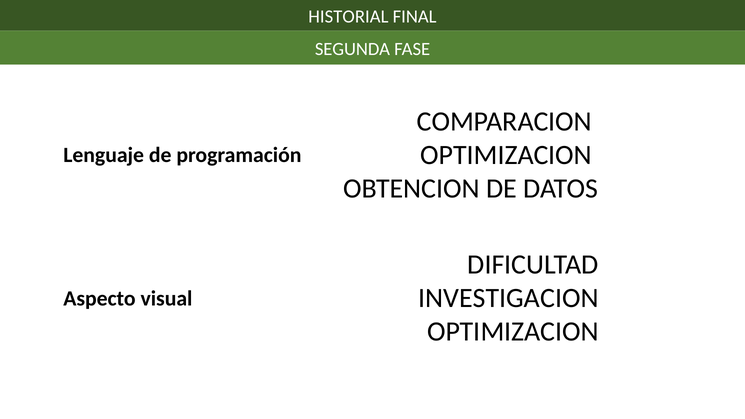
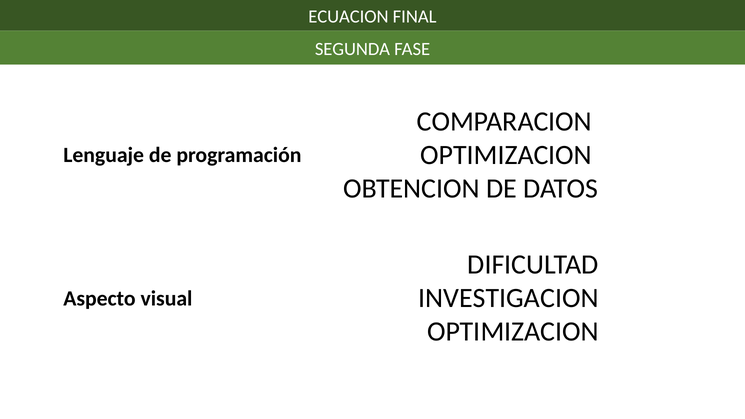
HISTORIAL: HISTORIAL -> ECUACION (348, 17)
